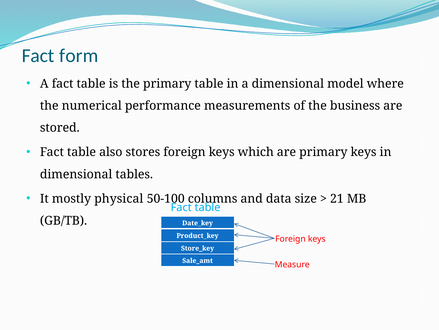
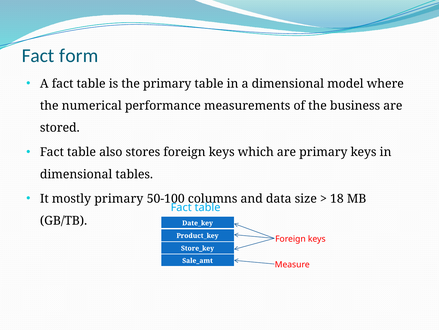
mostly physical: physical -> primary (119, 198)
21: 21 -> 18 (337, 198)
